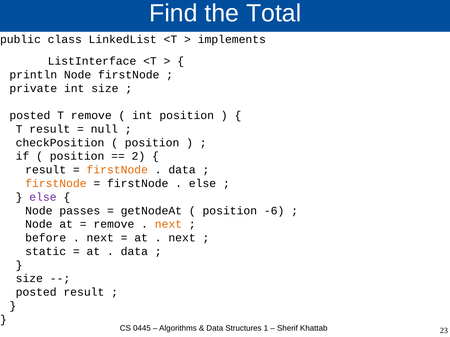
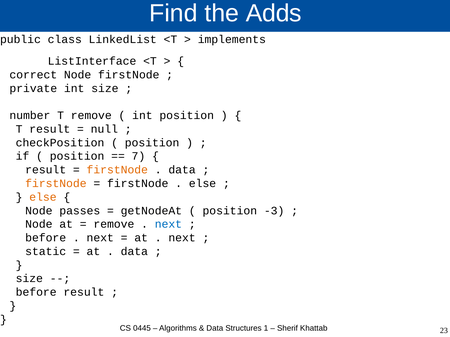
Total: Total -> Adds (274, 13)
println: println -> correct (33, 75)
posted: posted -> number (30, 116)
2: 2 -> 7 (138, 156)
else colour: purple -> orange (43, 197)
-6: -6 -> -3 (274, 211)
next colour: orange -> blue (168, 225)
posted: posted -> before (36, 293)
